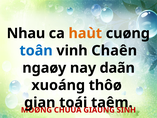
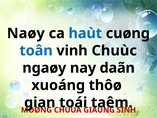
Nhau: Nhau -> Naøy (26, 33)
haùt colour: orange -> blue (85, 33)
Chaên: Chaên -> Chuùc (114, 51)
